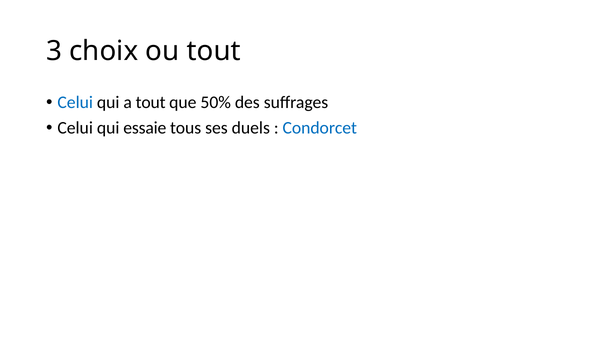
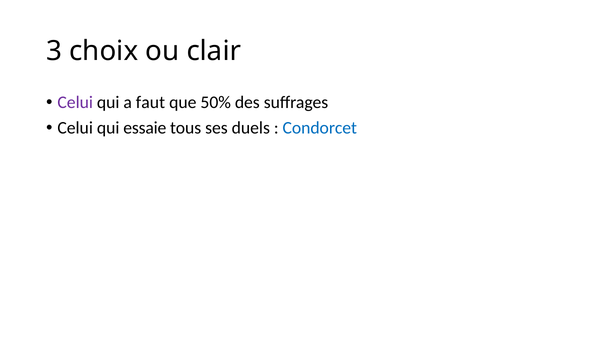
ou tout: tout -> clair (214, 51)
Celui colour: blue -> purple (75, 102)
a tout: tout -> faut (150, 102)
